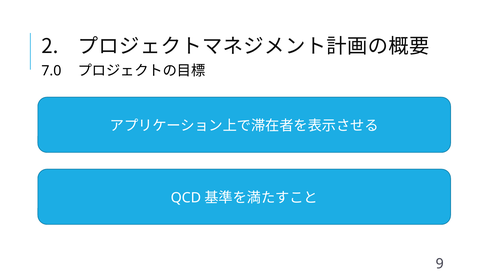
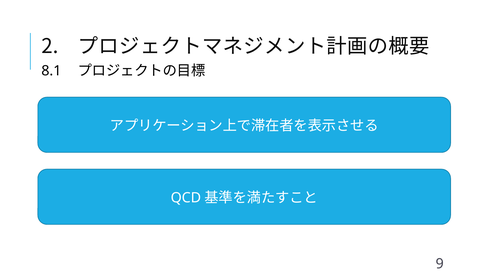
7.0: 7.0 -> 8.1 (51, 71)
